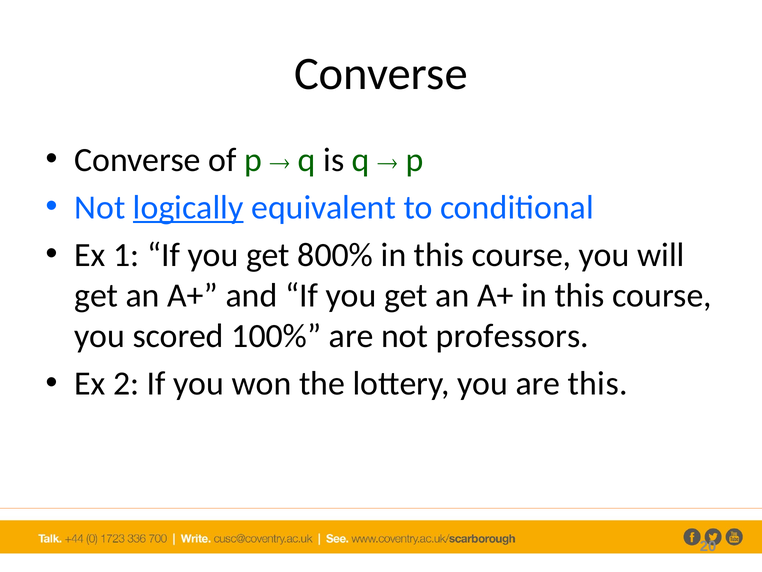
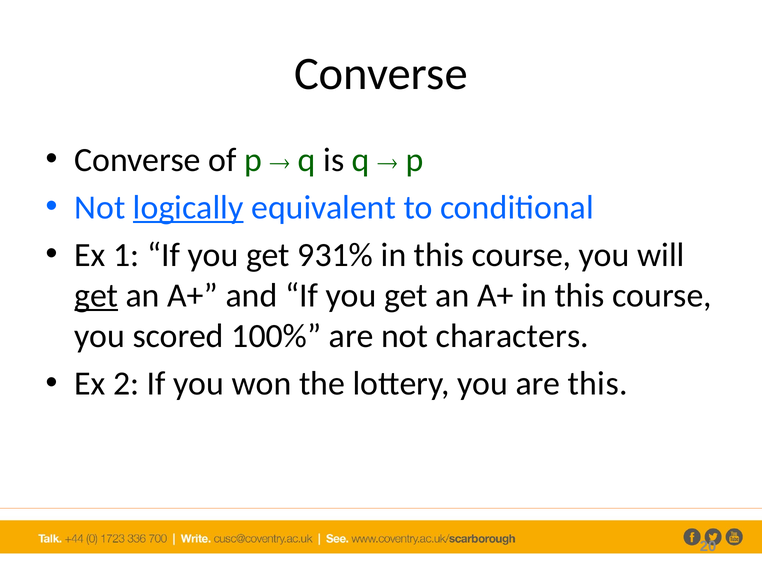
800%: 800% -> 931% (335, 255)
get underline: none -> present (96, 295)
professors: professors -> characters (512, 336)
